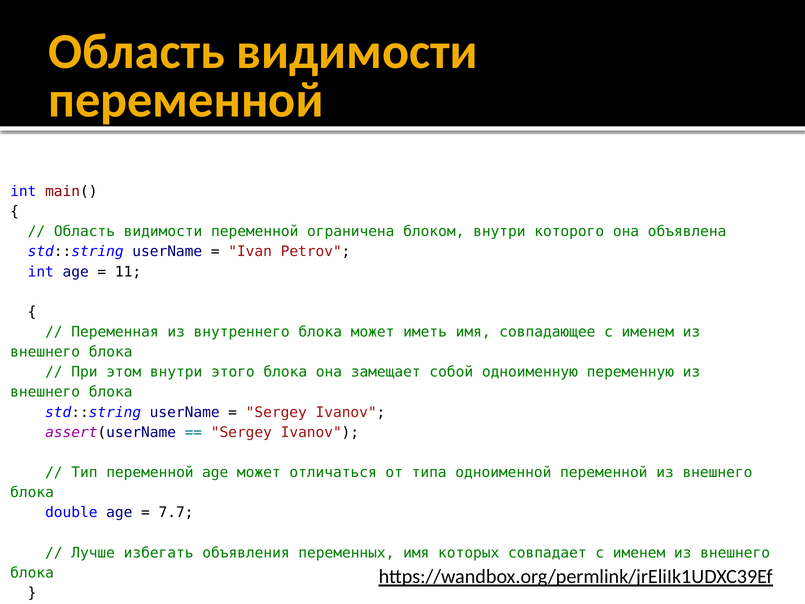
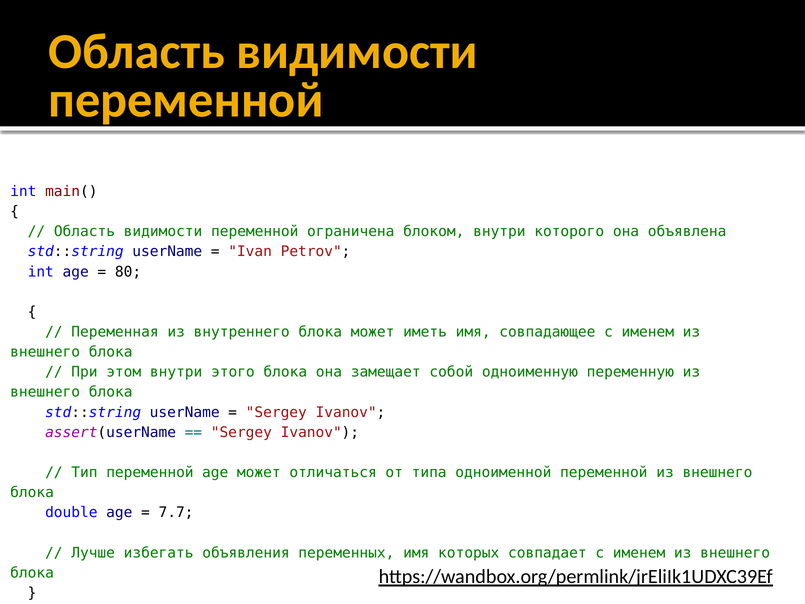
11: 11 -> 80 (128, 272)
